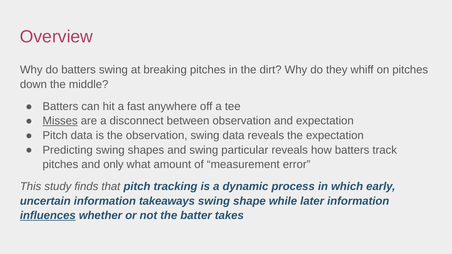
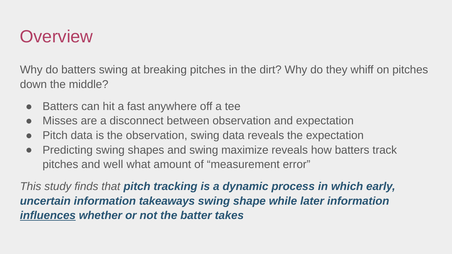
Misses underline: present -> none (60, 121)
particular: particular -> maximize (245, 150)
only: only -> well (113, 165)
